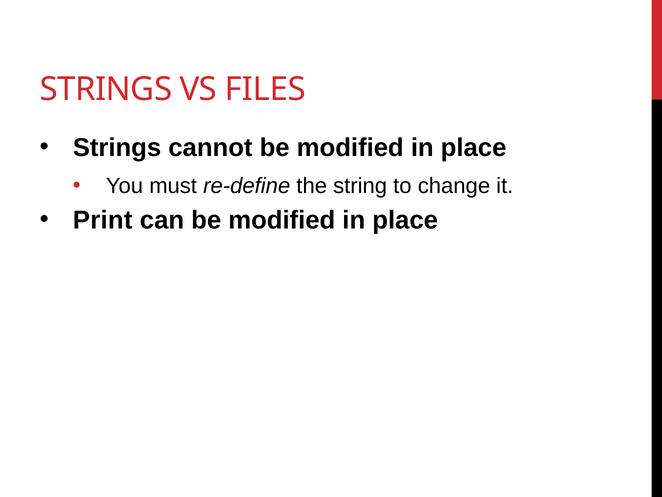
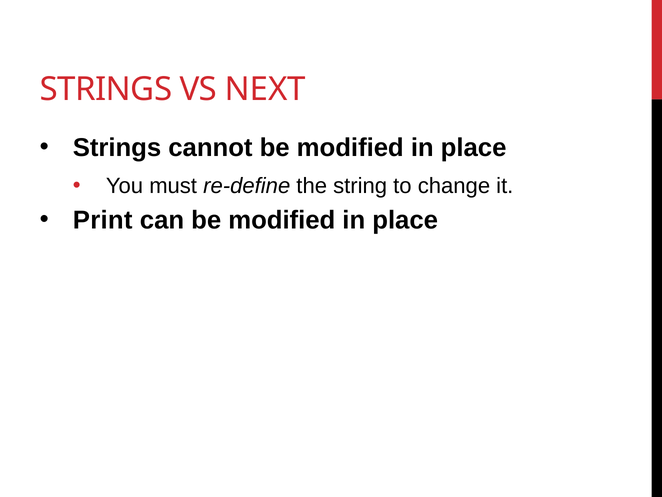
FILES: FILES -> NEXT (265, 89)
